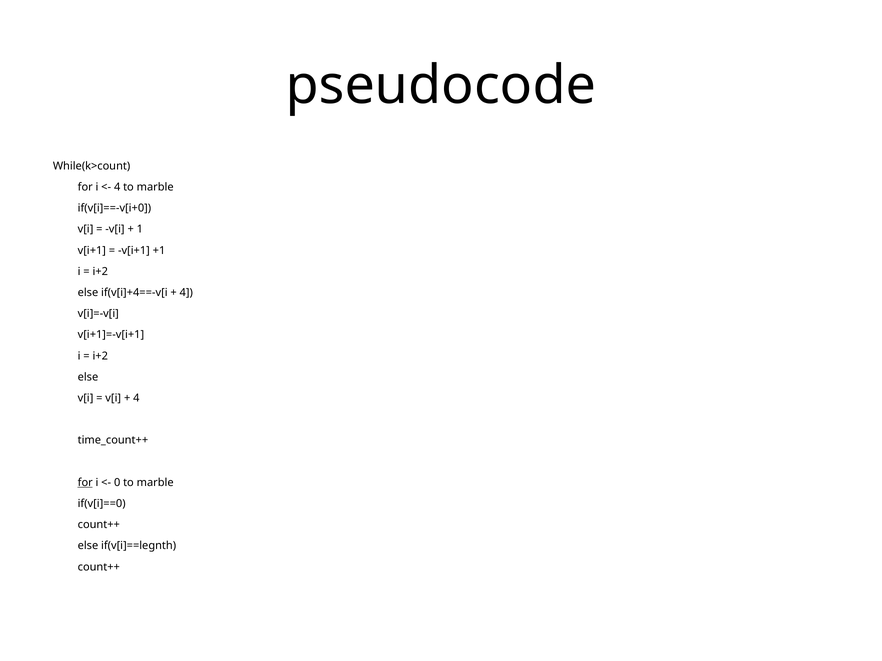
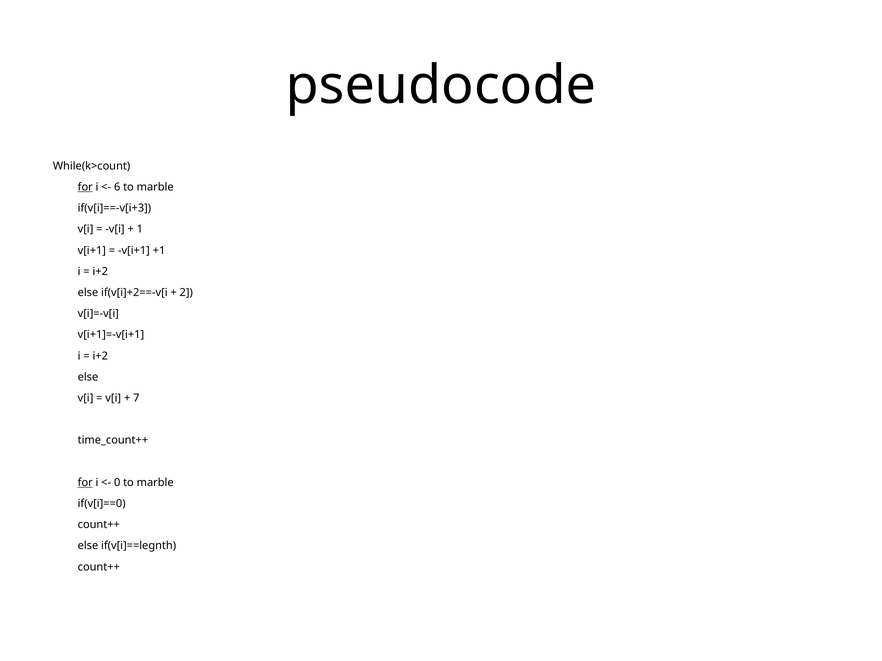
for underline: none -> present (85, 187)
4: 4 -> 6 (117, 187)
if(v[i]==-v[i+0: if(v[i]==-v[i+0 -> if(v[i]==-v[i+3 (114, 208)
if(v[i]+4==-v[i: if(v[i]+4==-v[i -> if(v[i]+2==-v[i (134, 293)
4: 4 -> 2 (186, 293)
4: 4 -> 7 (136, 398)
